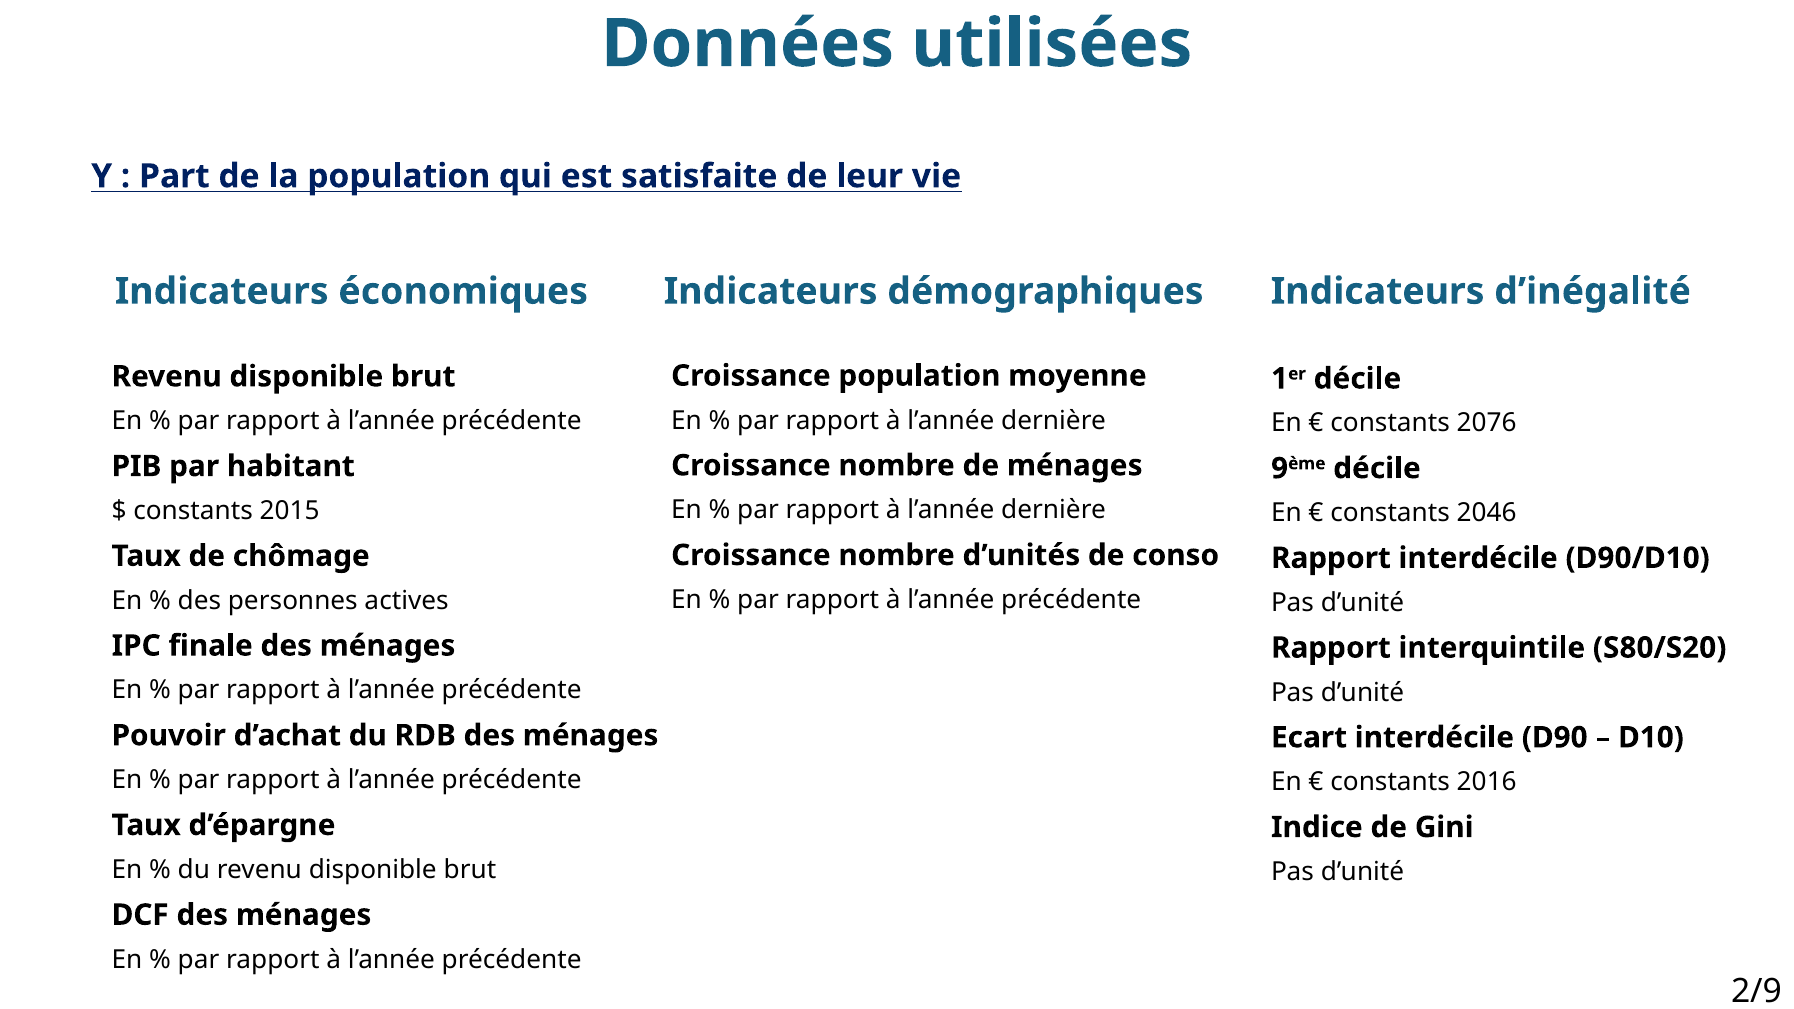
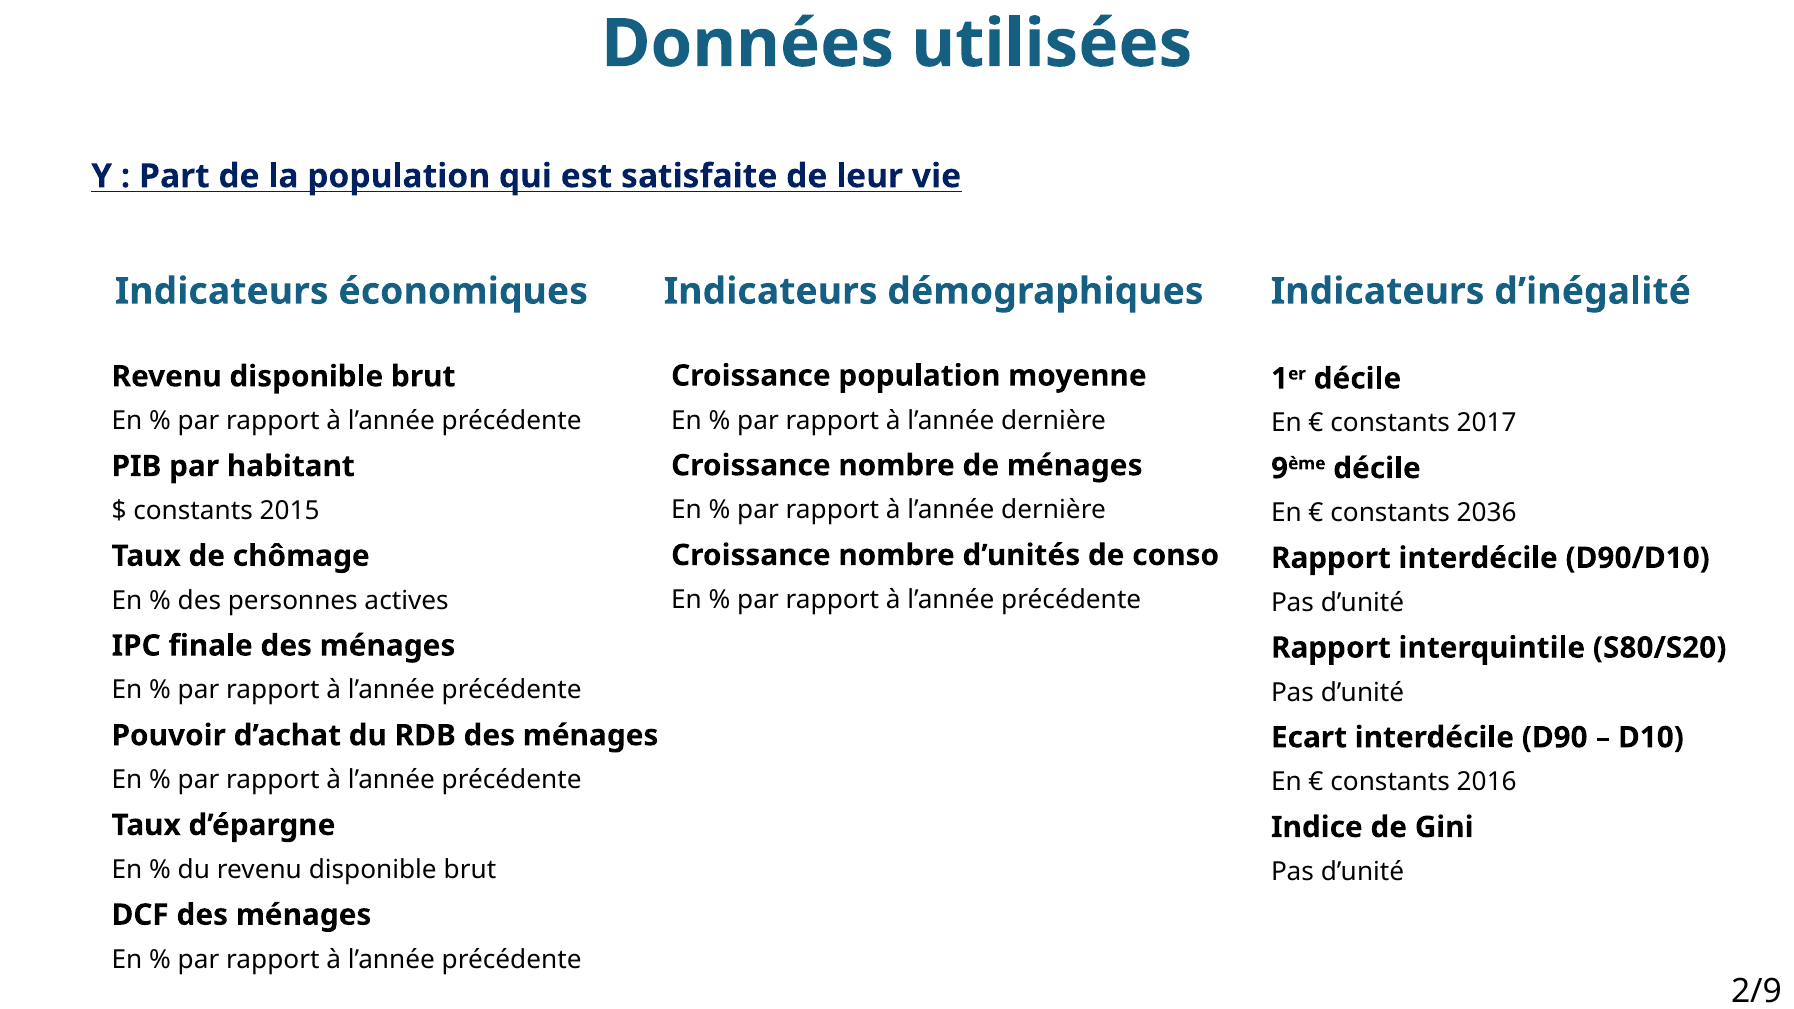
2076: 2076 -> 2017 (1487, 423)
2046: 2046 -> 2036 (1487, 513)
